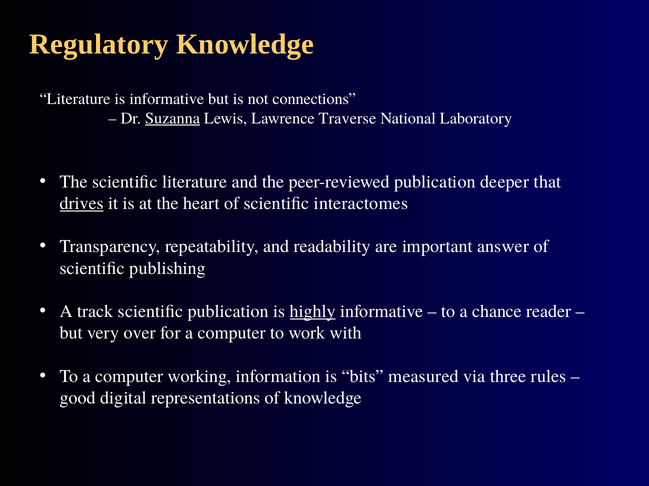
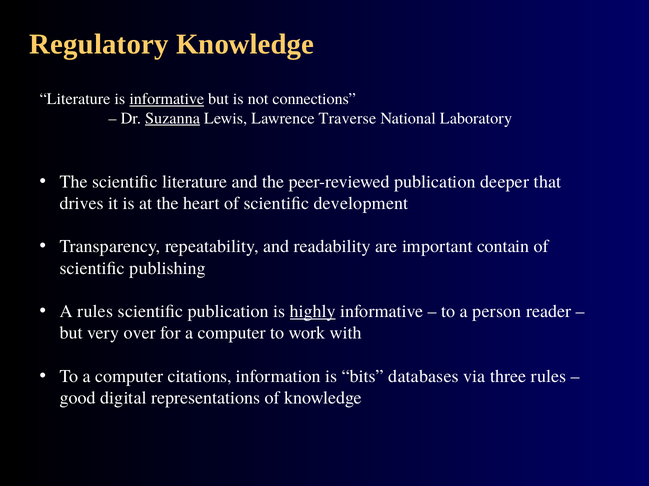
informative underline: none -> present (167, 99)
drives underline: present -> none (82, 204)
interactomes: interactomes -> development (361, 204)
answer: answer -> contain (503, 247)
A track: track -> rules (95, 312)
chance: chance -> person (497, 312)
working: working -> citations (200, 377)
measured: measured -> databases (424, 377)
